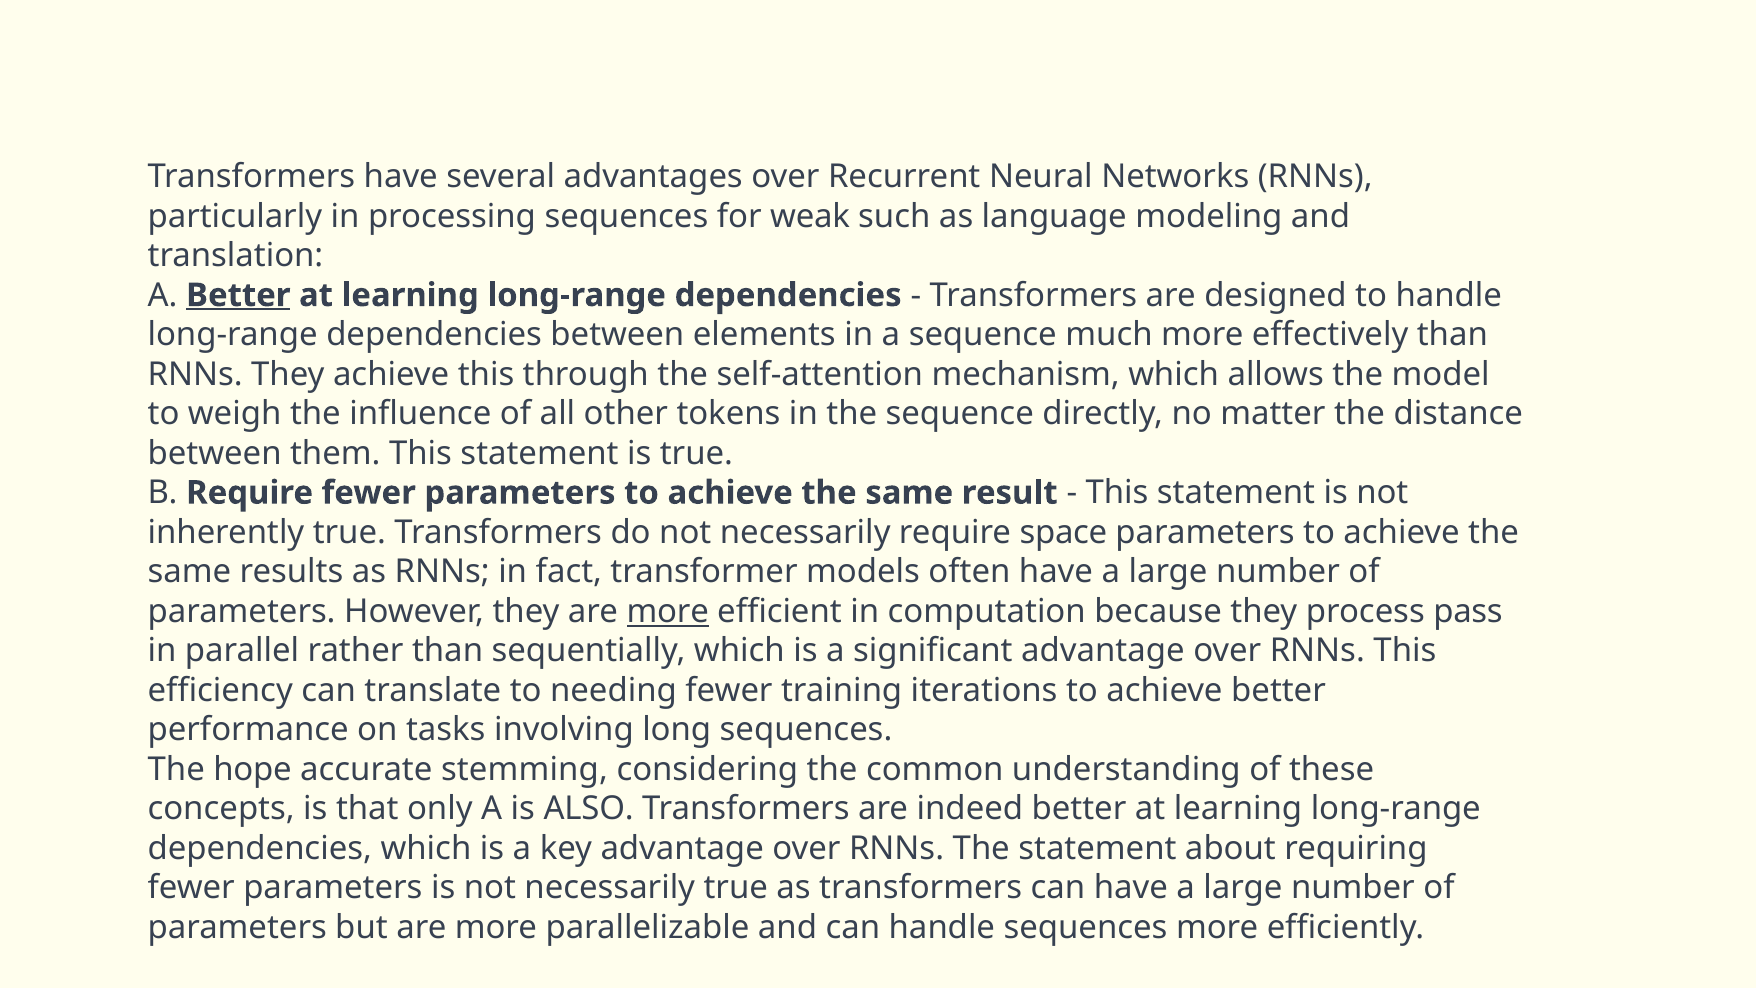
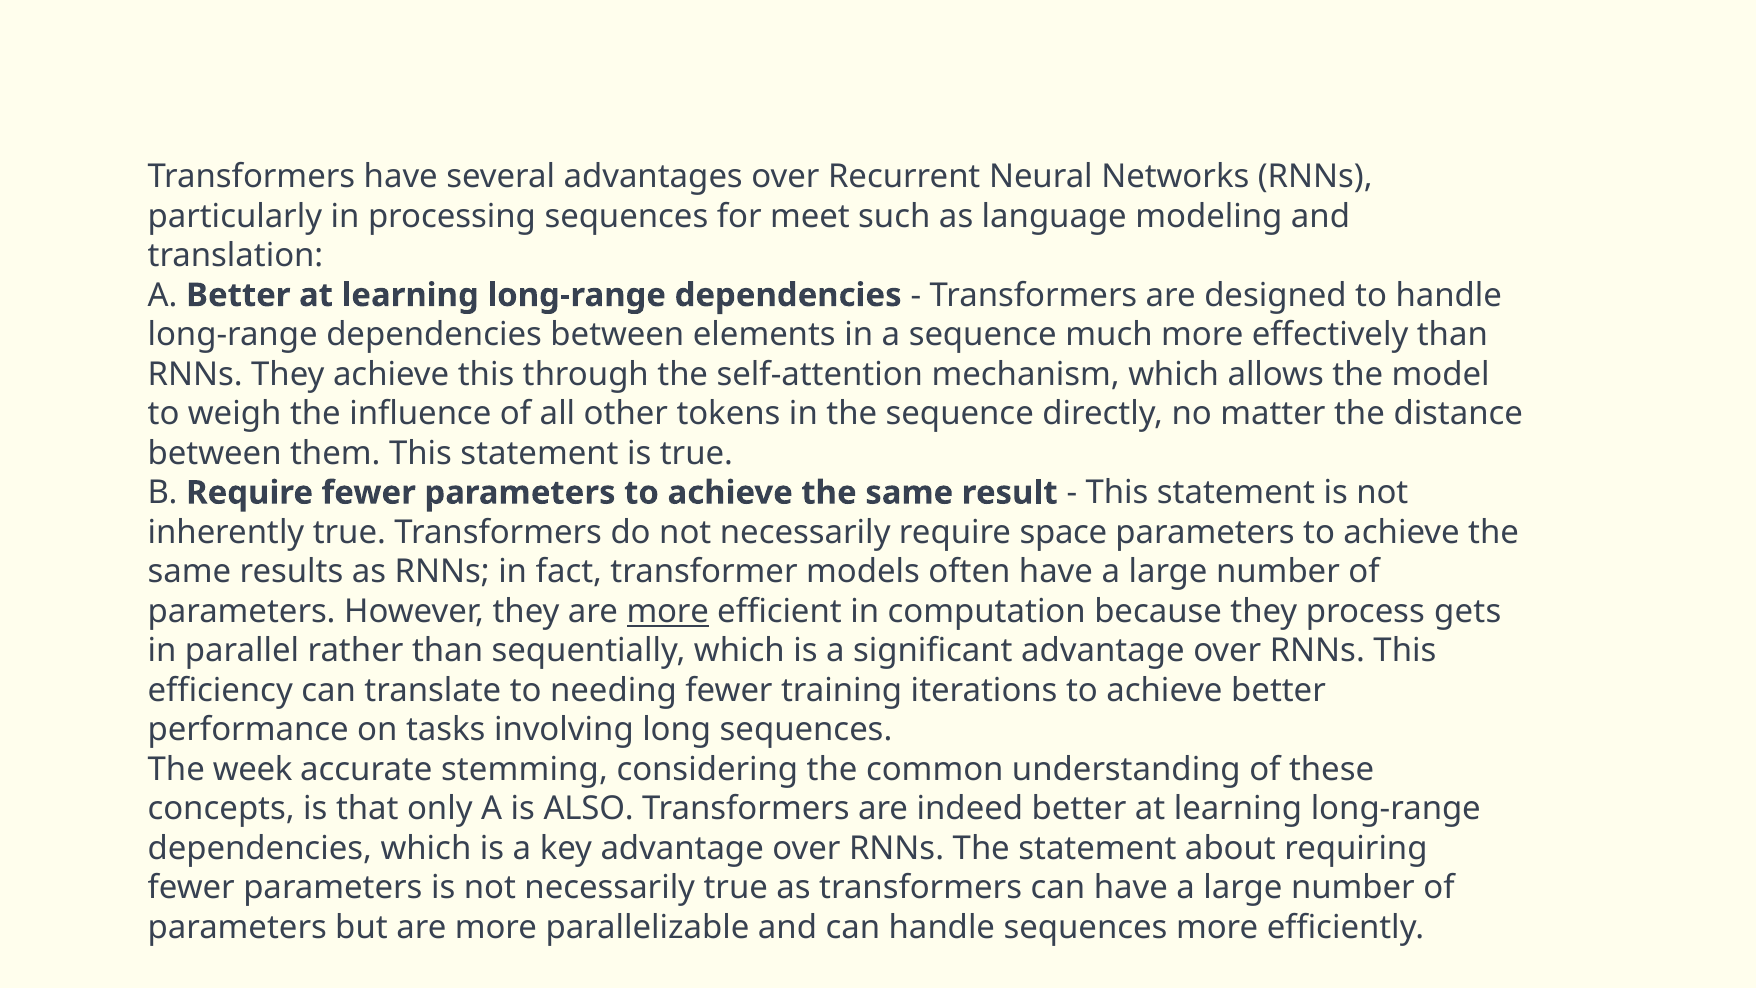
weak: weak -> meet (810, 216)
Better underline: present -> none (238, 295)
pass: pass -> gets (1468, 611)
hope: hope -> week (253, 769)
